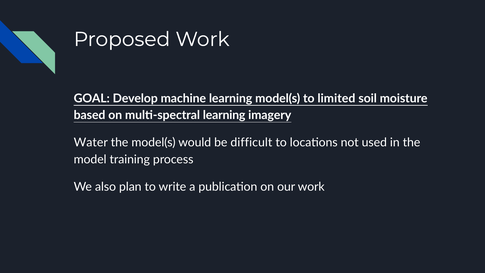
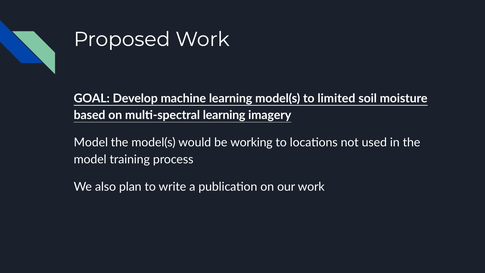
Water: Water -> Model (91, 143)
difficult: difficult -> working (252, 143)
